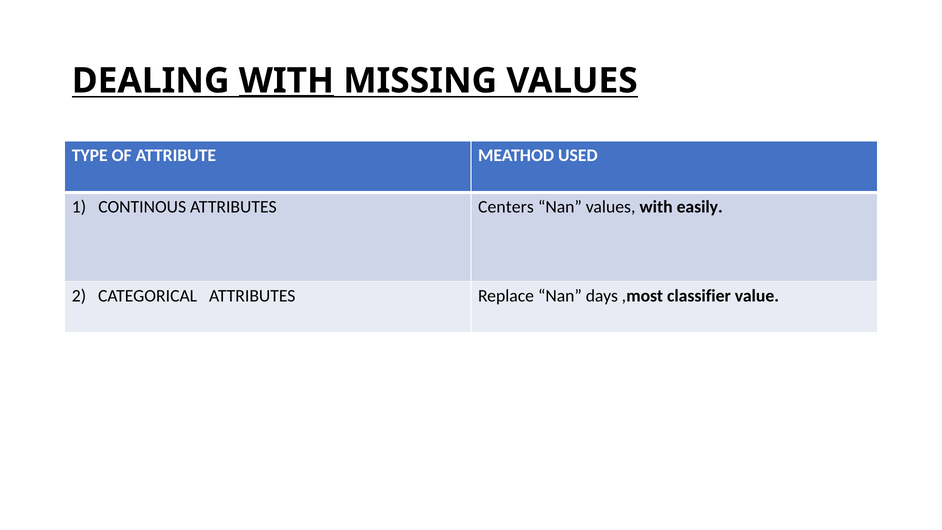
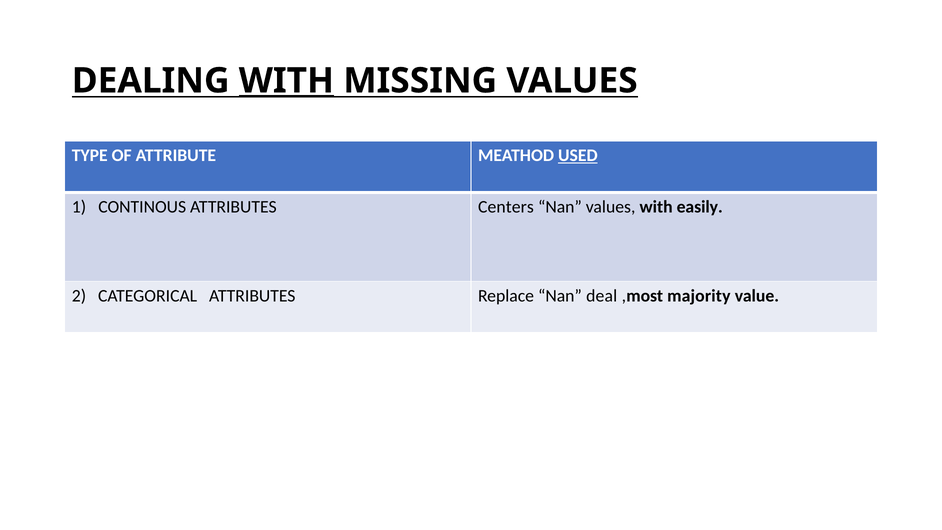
USED underline: none -> present (578, 156)
days: days -> deal (602, 296)
classifier: classifier -> majority (699, 296)
